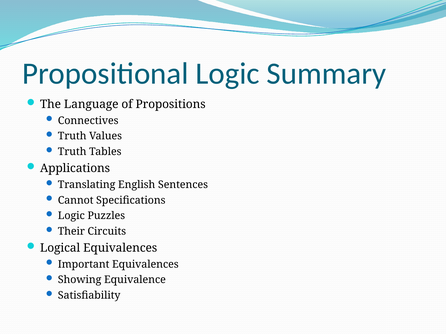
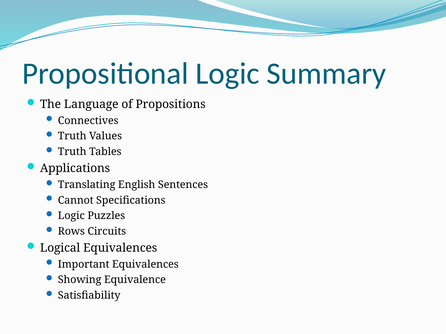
Their: Their -> Rows (71, 232)
